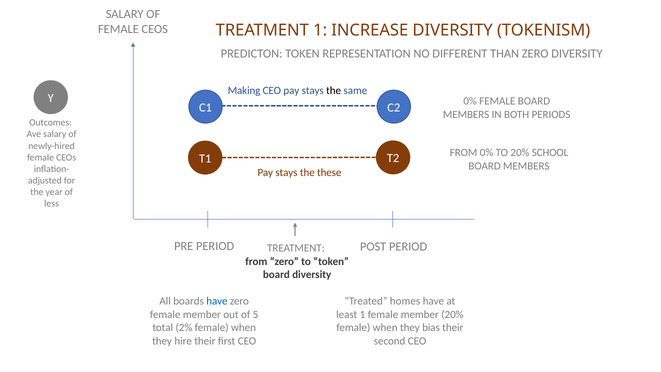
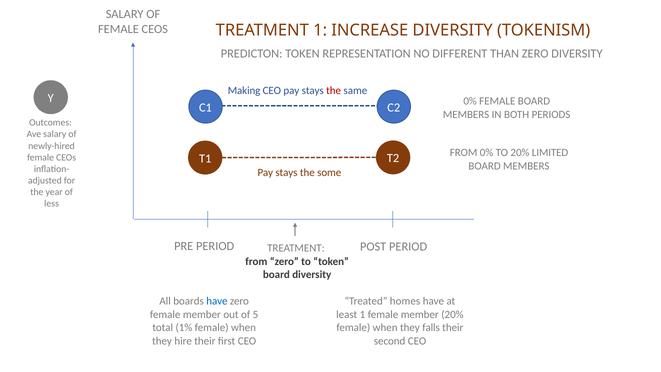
the colour: black -> red (334, 91)
SCHOOL: SCHOOL -> LIMITED (550, 153)
these: these -> some (329, 173)
2%: 2% -> 1% (184, 328)
bias: bias -> falls (431, 328)
